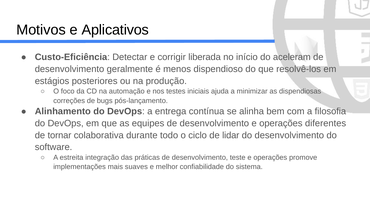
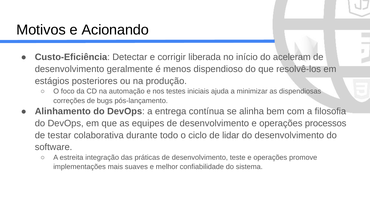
Aplicativos: Aplicativos -> Acionando (115, 30)
diferentes: diferentes -> processos (326, 123)
tornar: tornar -> testar (59, 135)
